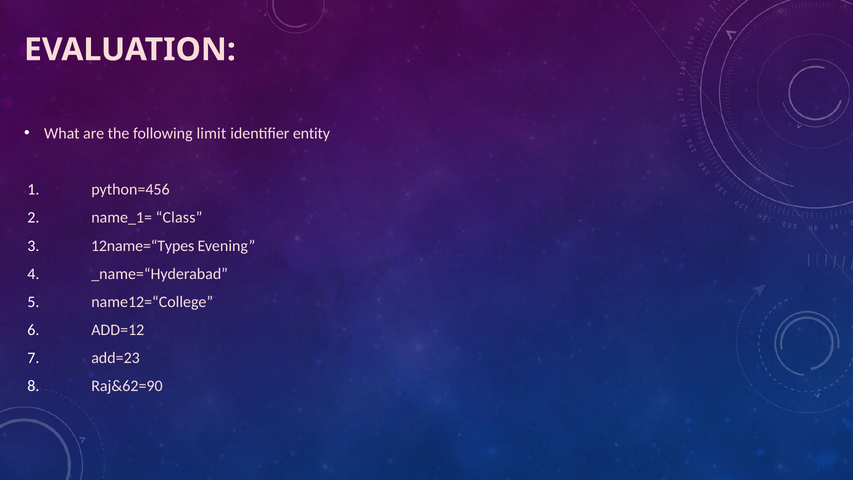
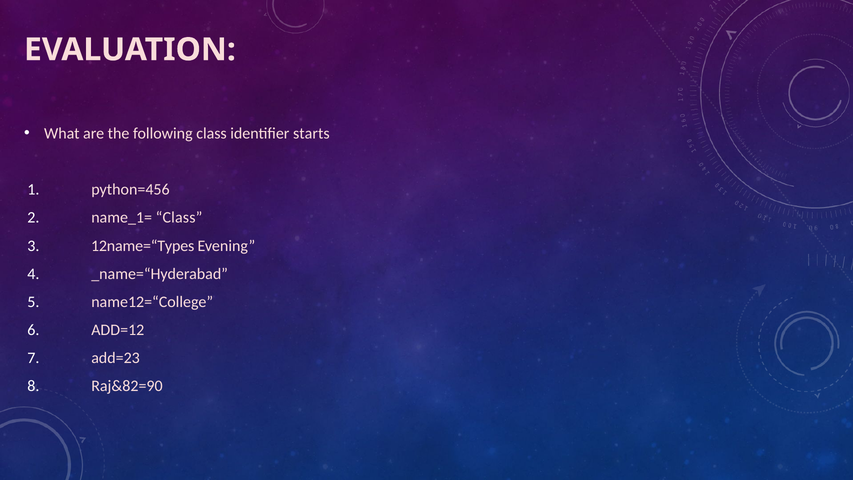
following limit: limit -> class (212, 133)
entity: entity -> starts (311, 133)
Raj&62=90: Raj&62=90 -> Raj&82=90 (127, 386)
